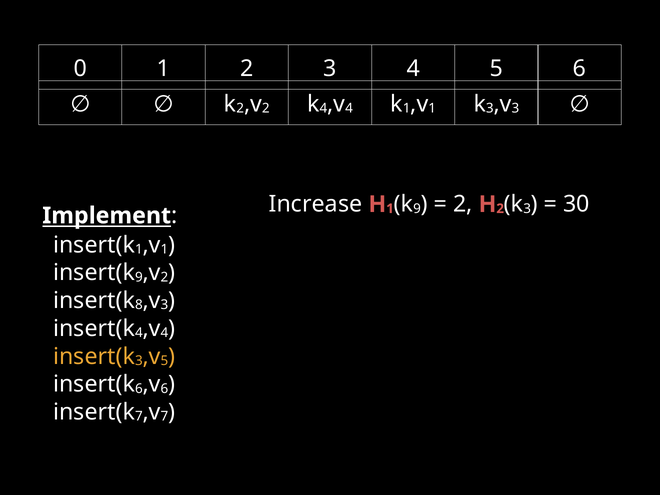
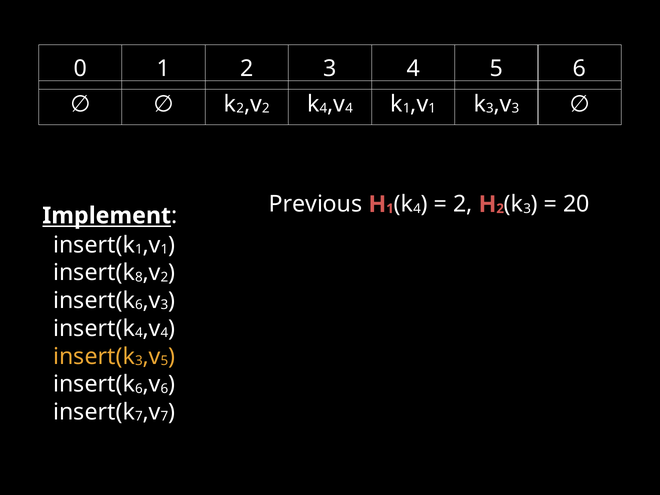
Increase: Increase -> Previous (316, 204)
9: 9 -> 4 (417, 209)
30: 30 -> 20 (576, 204)
9: 9 -> 8 (139, 277)
8: 8 -> 6 (139, 305)
